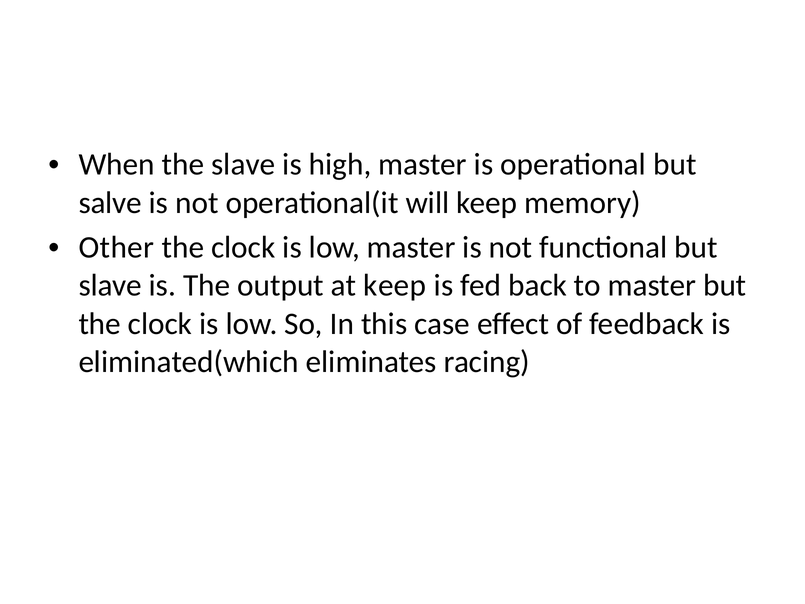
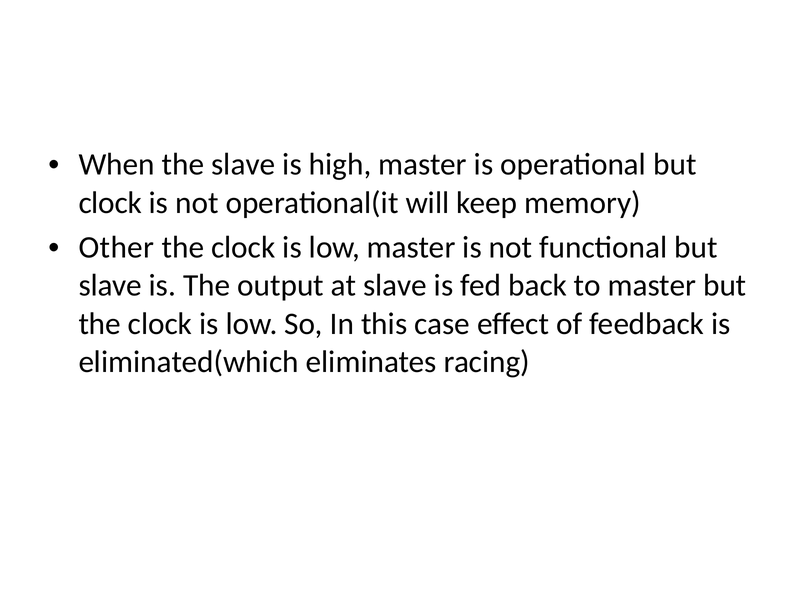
salve: salve -> clock (110, 203)
at keep: keep -> slave (395, 285)
